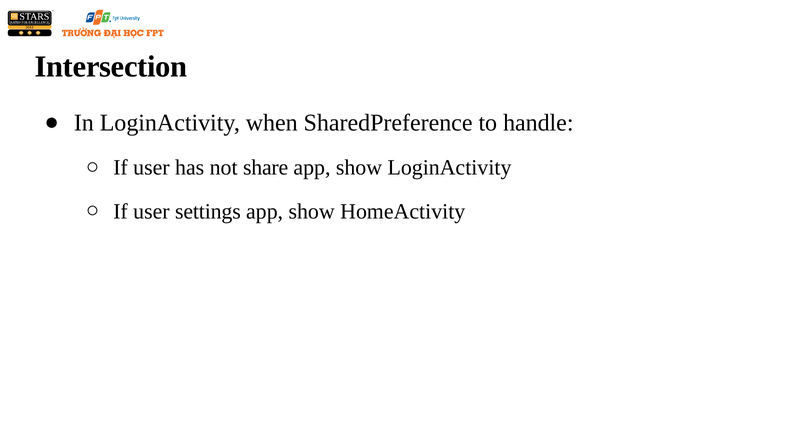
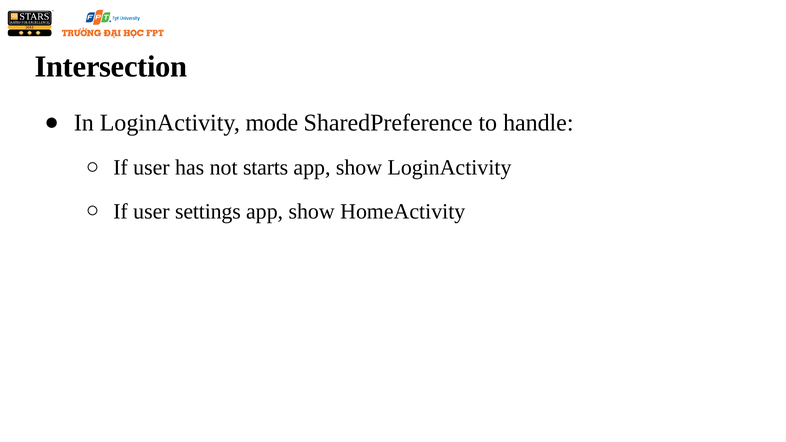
when: when -> mode (272, 123)
share: share -> starts (266, 168)
